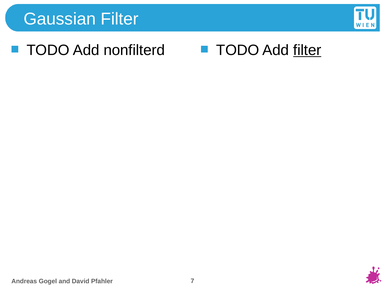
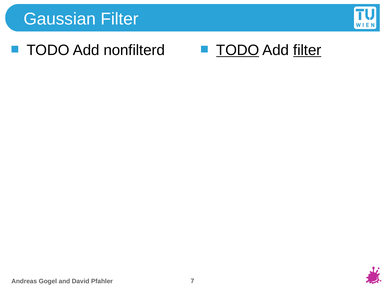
TODO underline: none -> present (238, 50)
